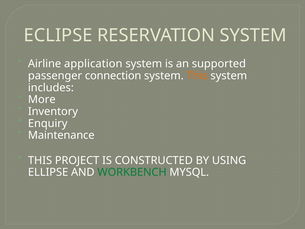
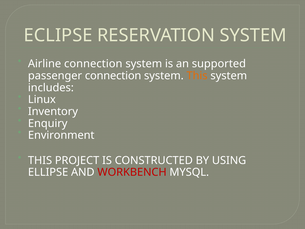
Airline application: application -> connection (93, 64)
More: More -> Linux (42, 99)
Maintenance: Maintenance -> Environment (61, 135)
WORKBENCH colour: green -> red (132, 172)
